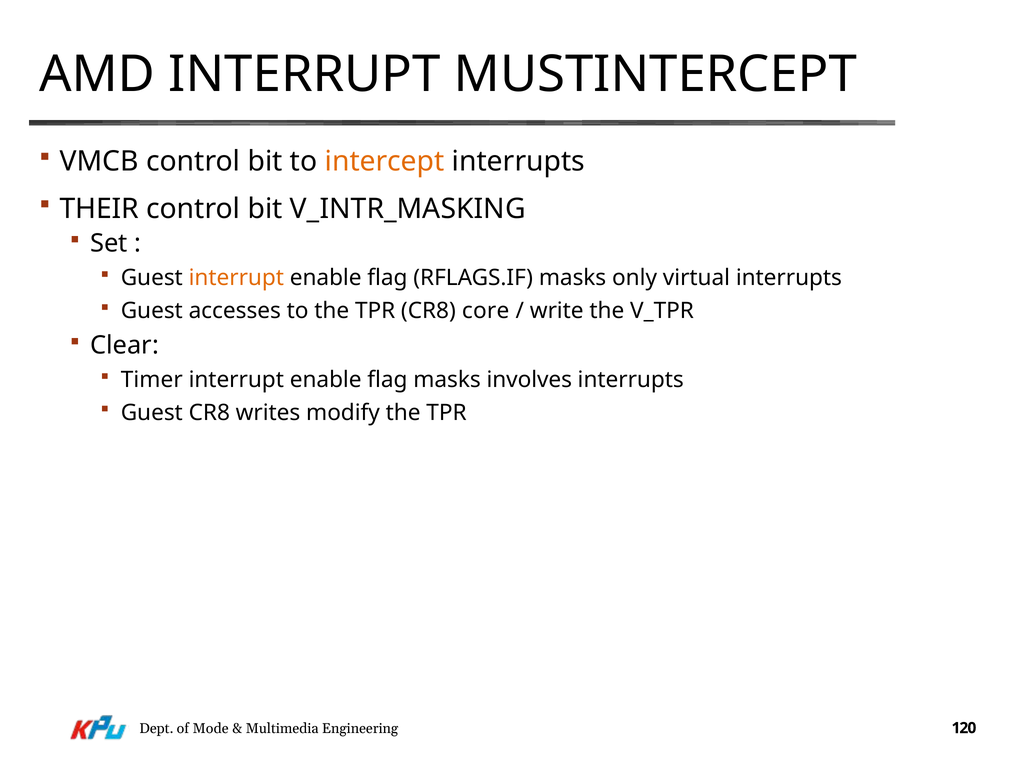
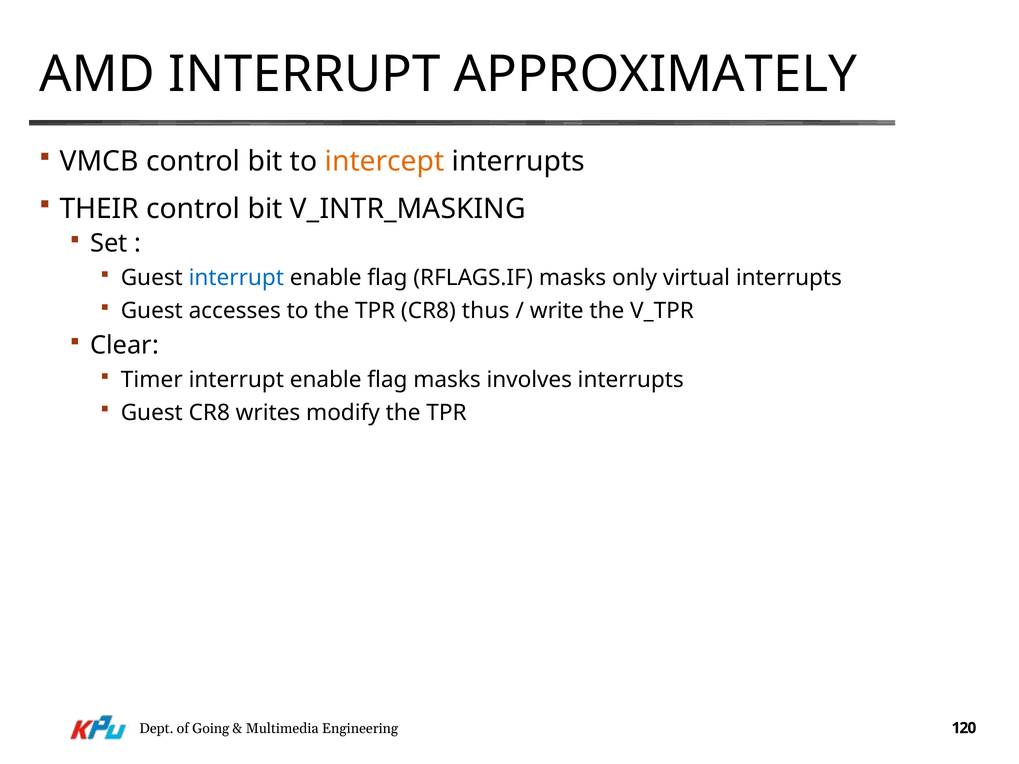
MUSTINTERCEPT: MUSTINTERCEPT -> APPROXIMATELY (655, 74)
interrupt colour: orange -> blue (236, 278)
core: core -> thus (486, 311)
Mode: Mode -> Going (211, 729)
